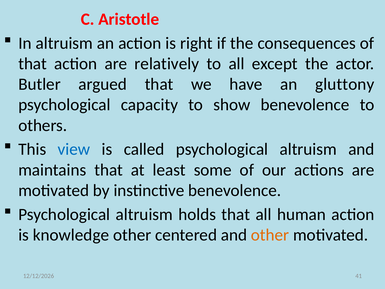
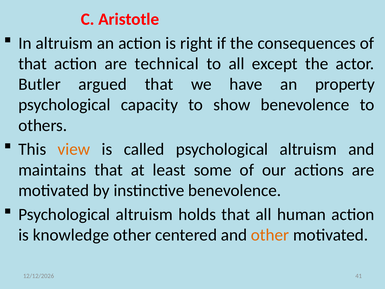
relatively: relatively -> technical (167, 64)
gluttony: gluttony -> property (345, 84)
view colour: blue -> orange (74, 149)
